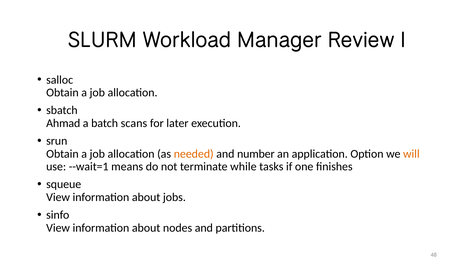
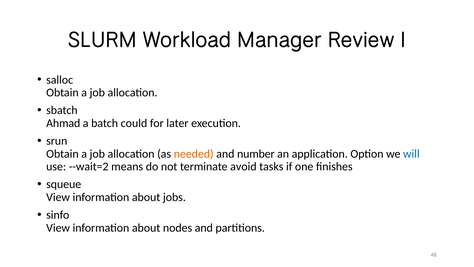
scans: scans -> could (134, 123)
will colour: orange -> blue (411, 154)
--wait=1: --wait=1 -> --wait=2 (89, 166)
while: while -> avoid (243, 166)
